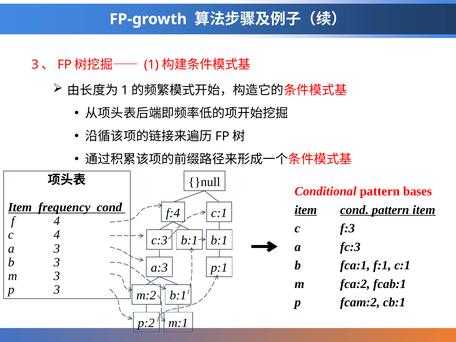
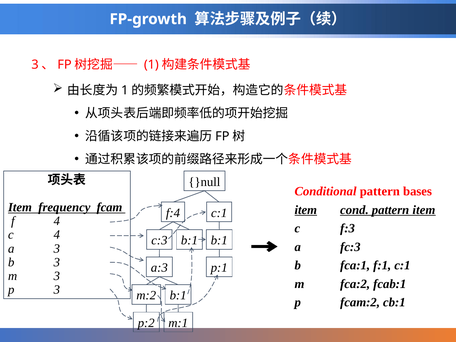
frequency cond: cond -> fcam (109, 207)
